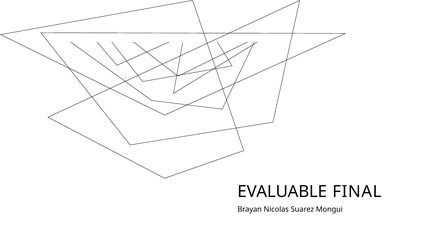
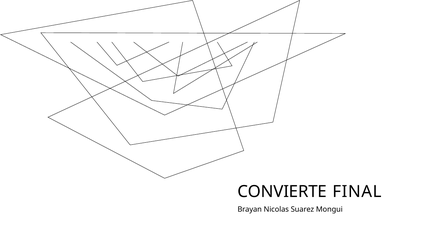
EVALUABLE: EVALUABLE -> CONVIERTE (282, 192)
